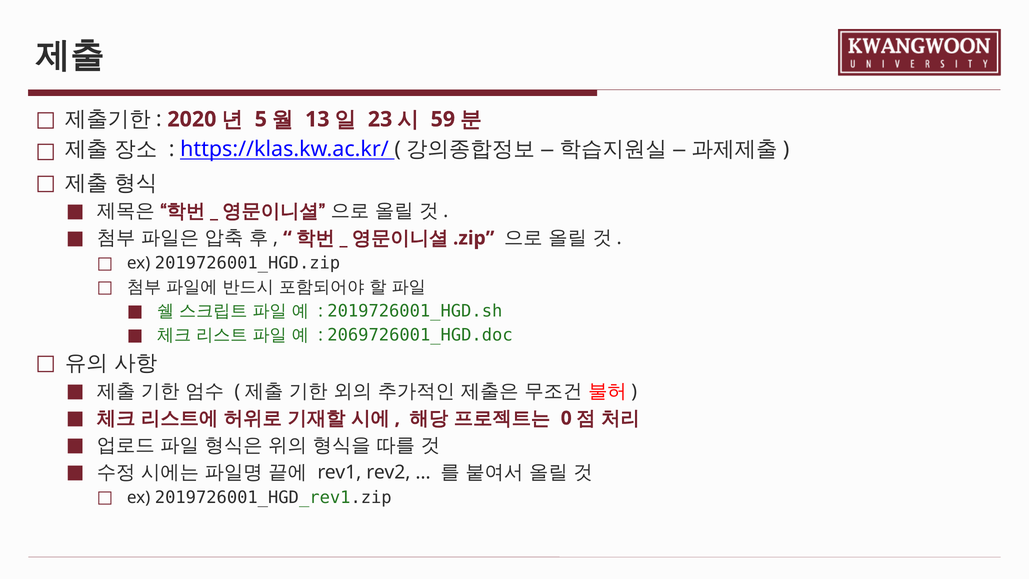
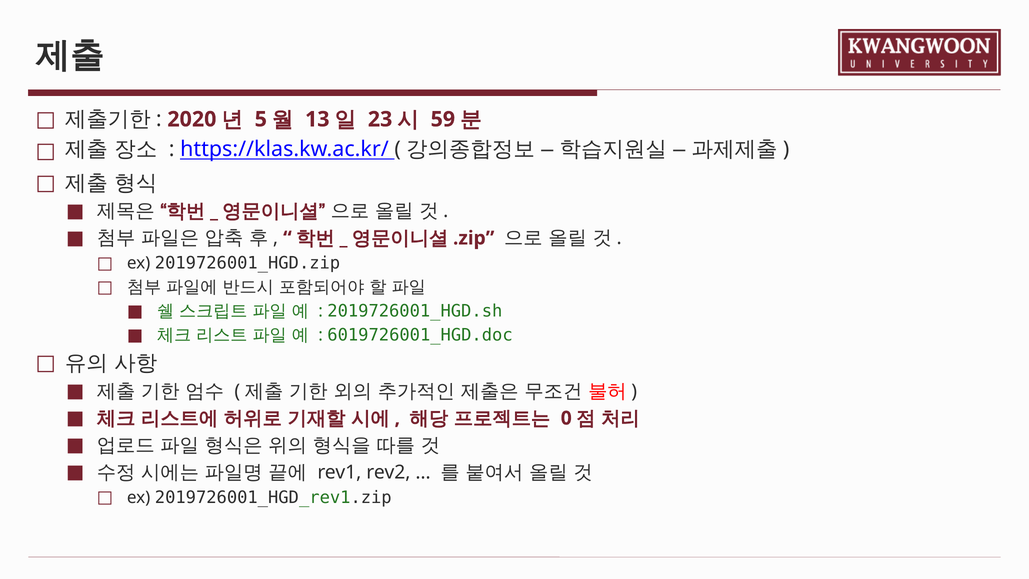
2069726001_HGD.doc: 2069726001_HGD.doc -> 6019726001_HGD.doc (420, 335)
